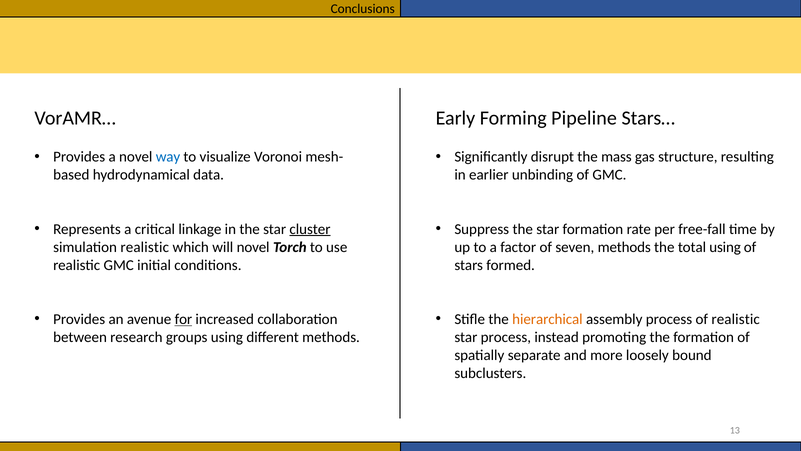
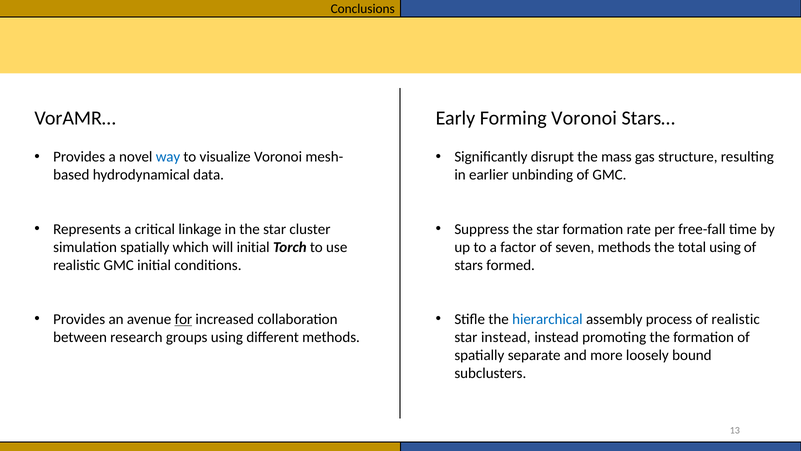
Forming Pipeline: Pipeline -> Voronoi (584, 118)
cluster underline: present -> none (310, 229)
simulation realistic: realistic -> spatially (145, 247)
will novel: novel -> initial (253, 247)
hierarchical colour: orange -> blue (547, 319)
star process: process -> instead (506, 337)
